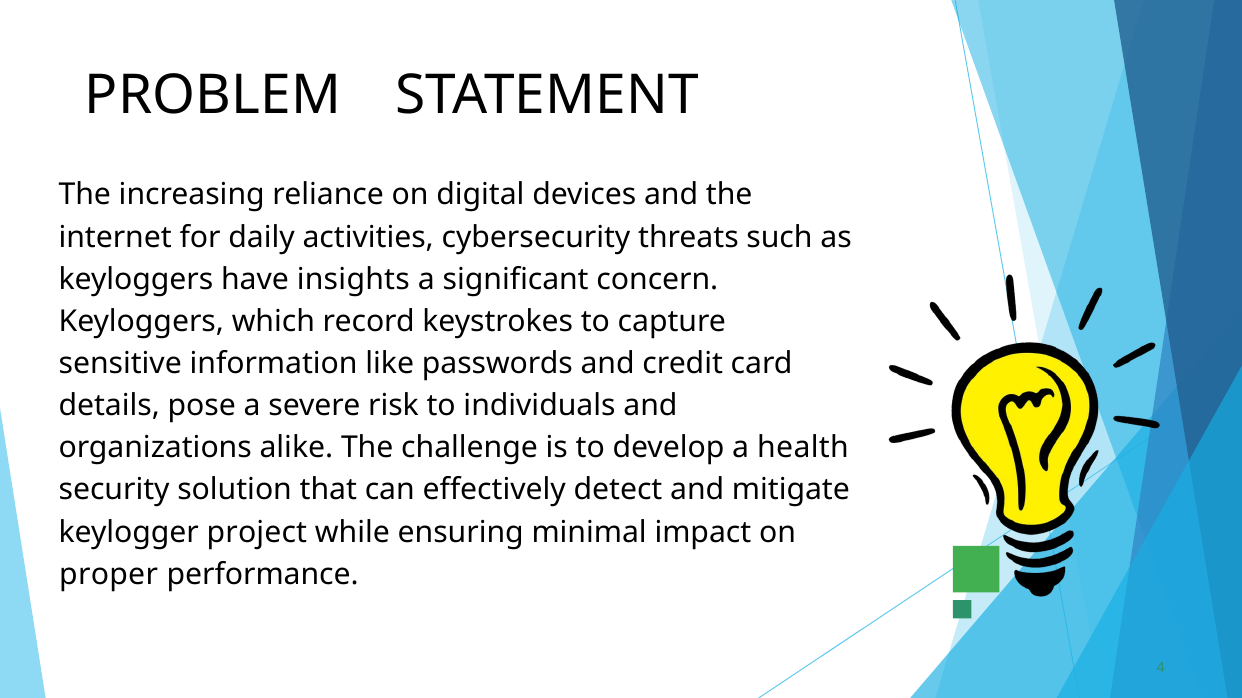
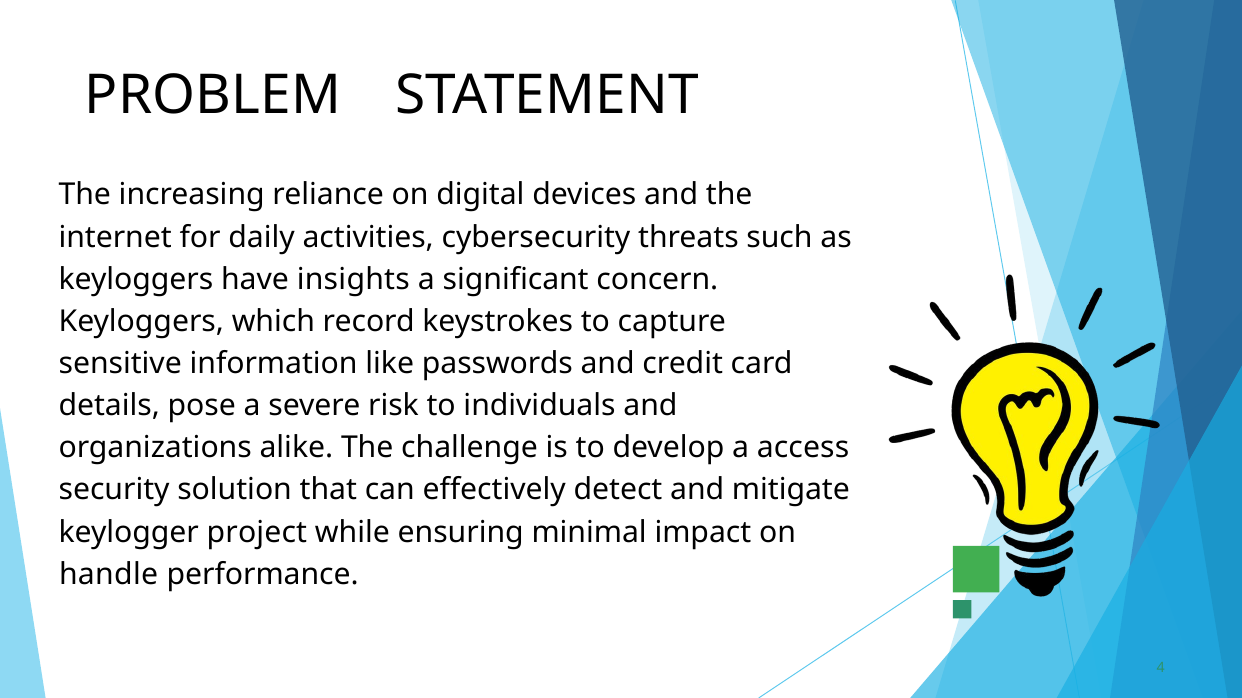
health: health -> access (803, 448)
proper: proper -> handle (109, 575)
